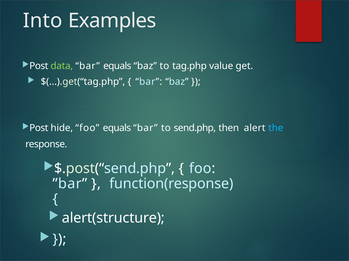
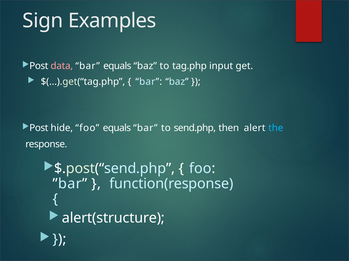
Into: Into -> Sign (43, 21)
data colour: light green -> pink (62, 66)
value: value -> input (221, 66)
